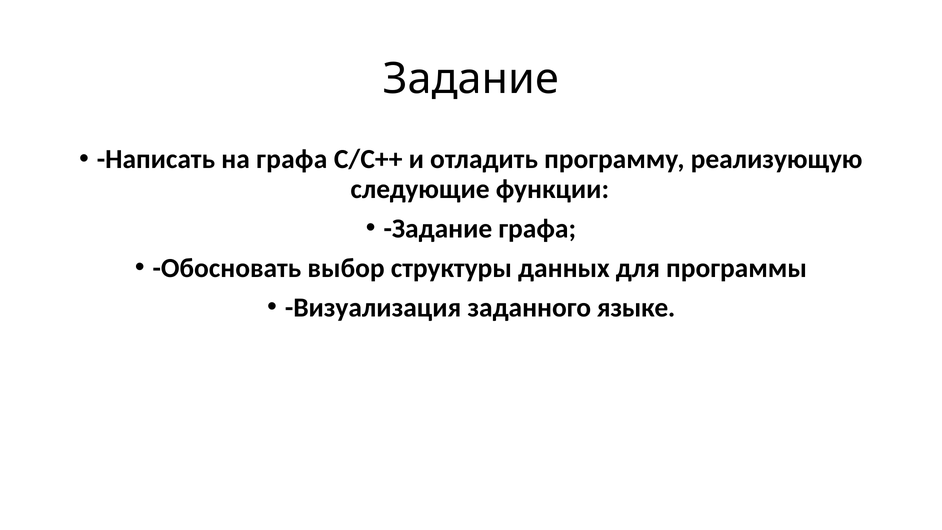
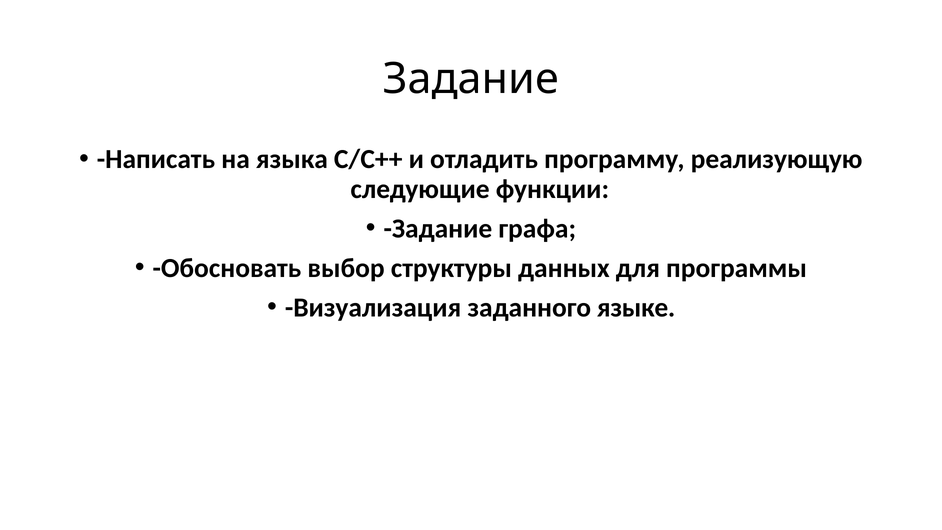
на графа: графа -> языка (292, 159)
